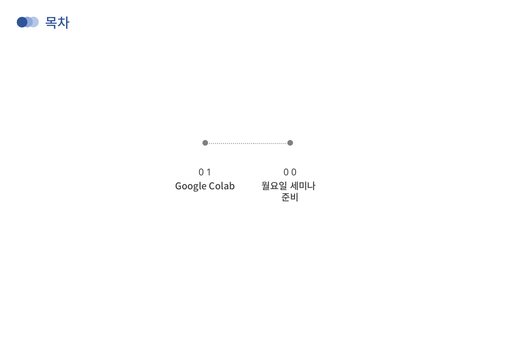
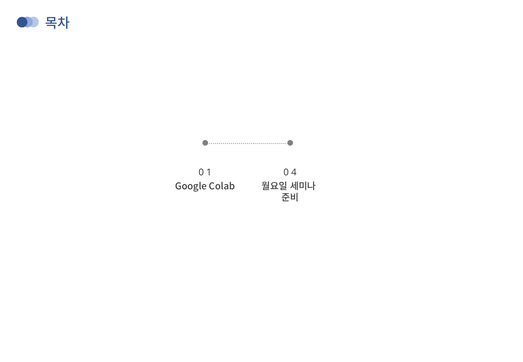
0 0: 0 -> 4 (294, 172)
